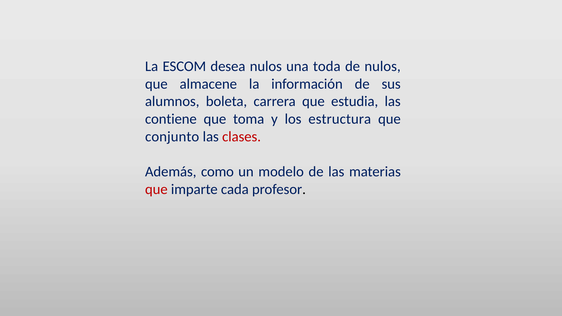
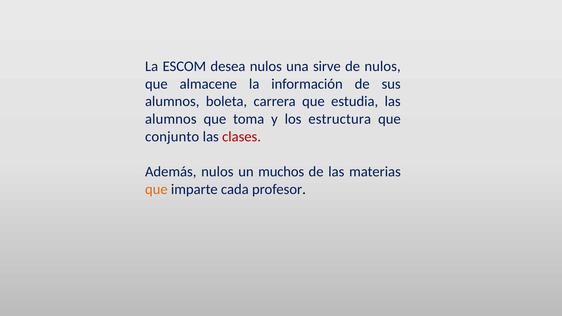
toda: toda -> sirve (327, 66)
contiene: contiene -> alumnos (171, 119)
Además como: como -> nulos (217, 172)
modelo: modelo -> muchos (281, 172)
que colour: red -> orange (156, 189)
